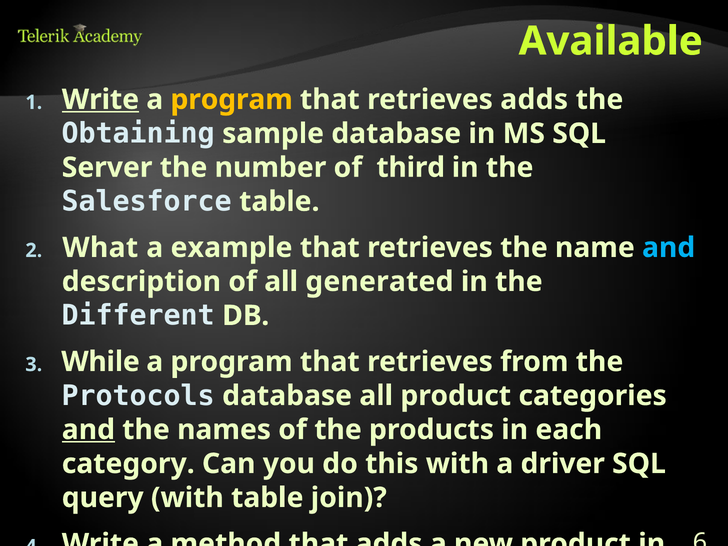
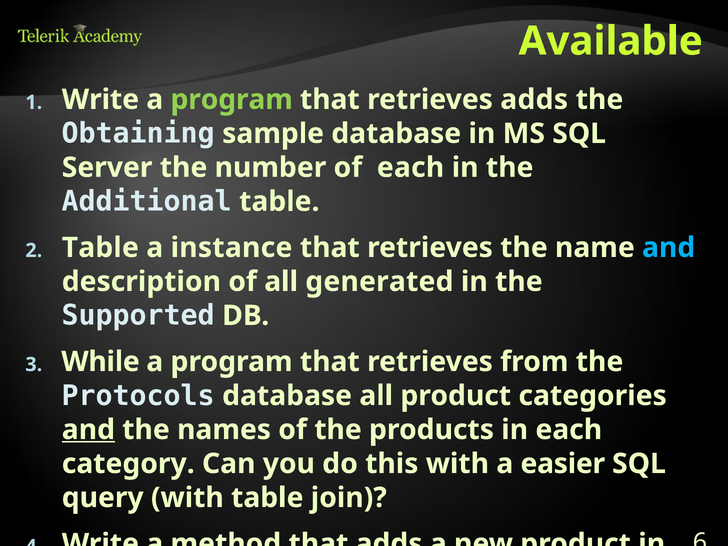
Write underline: present -> none (100, 100)
program colour: yellow -> light green (232, 100)
of third: third -> each (411, 168)
Salesforce: Salesforce -> Additional (147, 202)
What: What -> Table (100, 248)
example: example -> instance (231, 248)
Different: Different -> Supported (138, 316)
driver: driver -> easier (563, 464)
